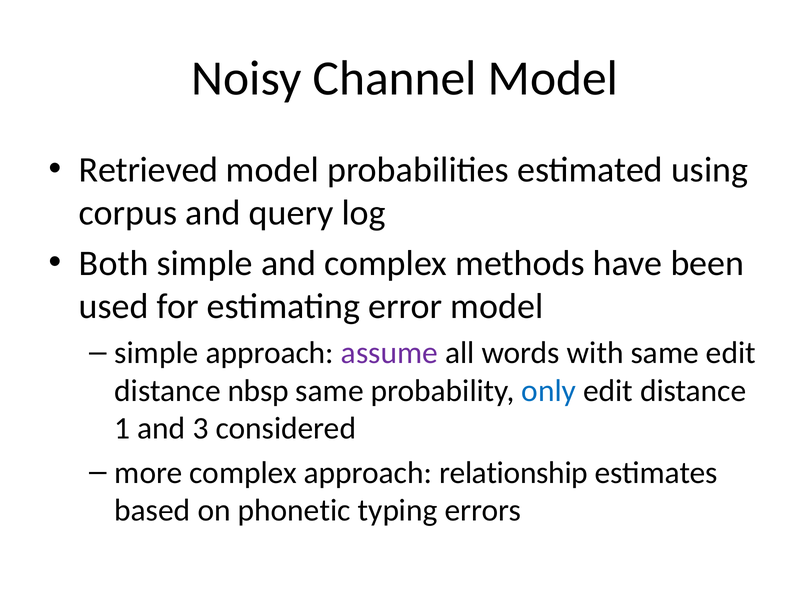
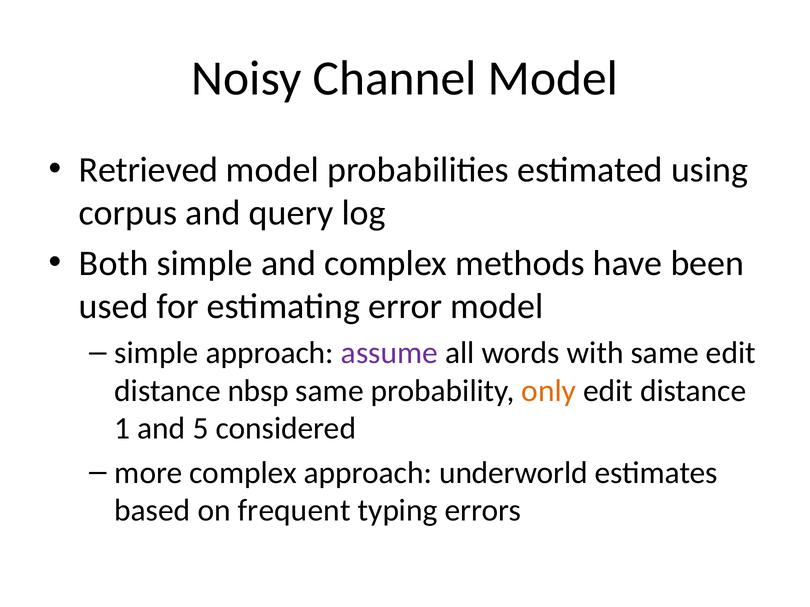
only colour: blue -> orange (549, 391)
3: 3 -> 5 (200, 429)
relationship: relationship -> underworld (513, 473)
phonetic: phonetic -> frequent (294, 511)
